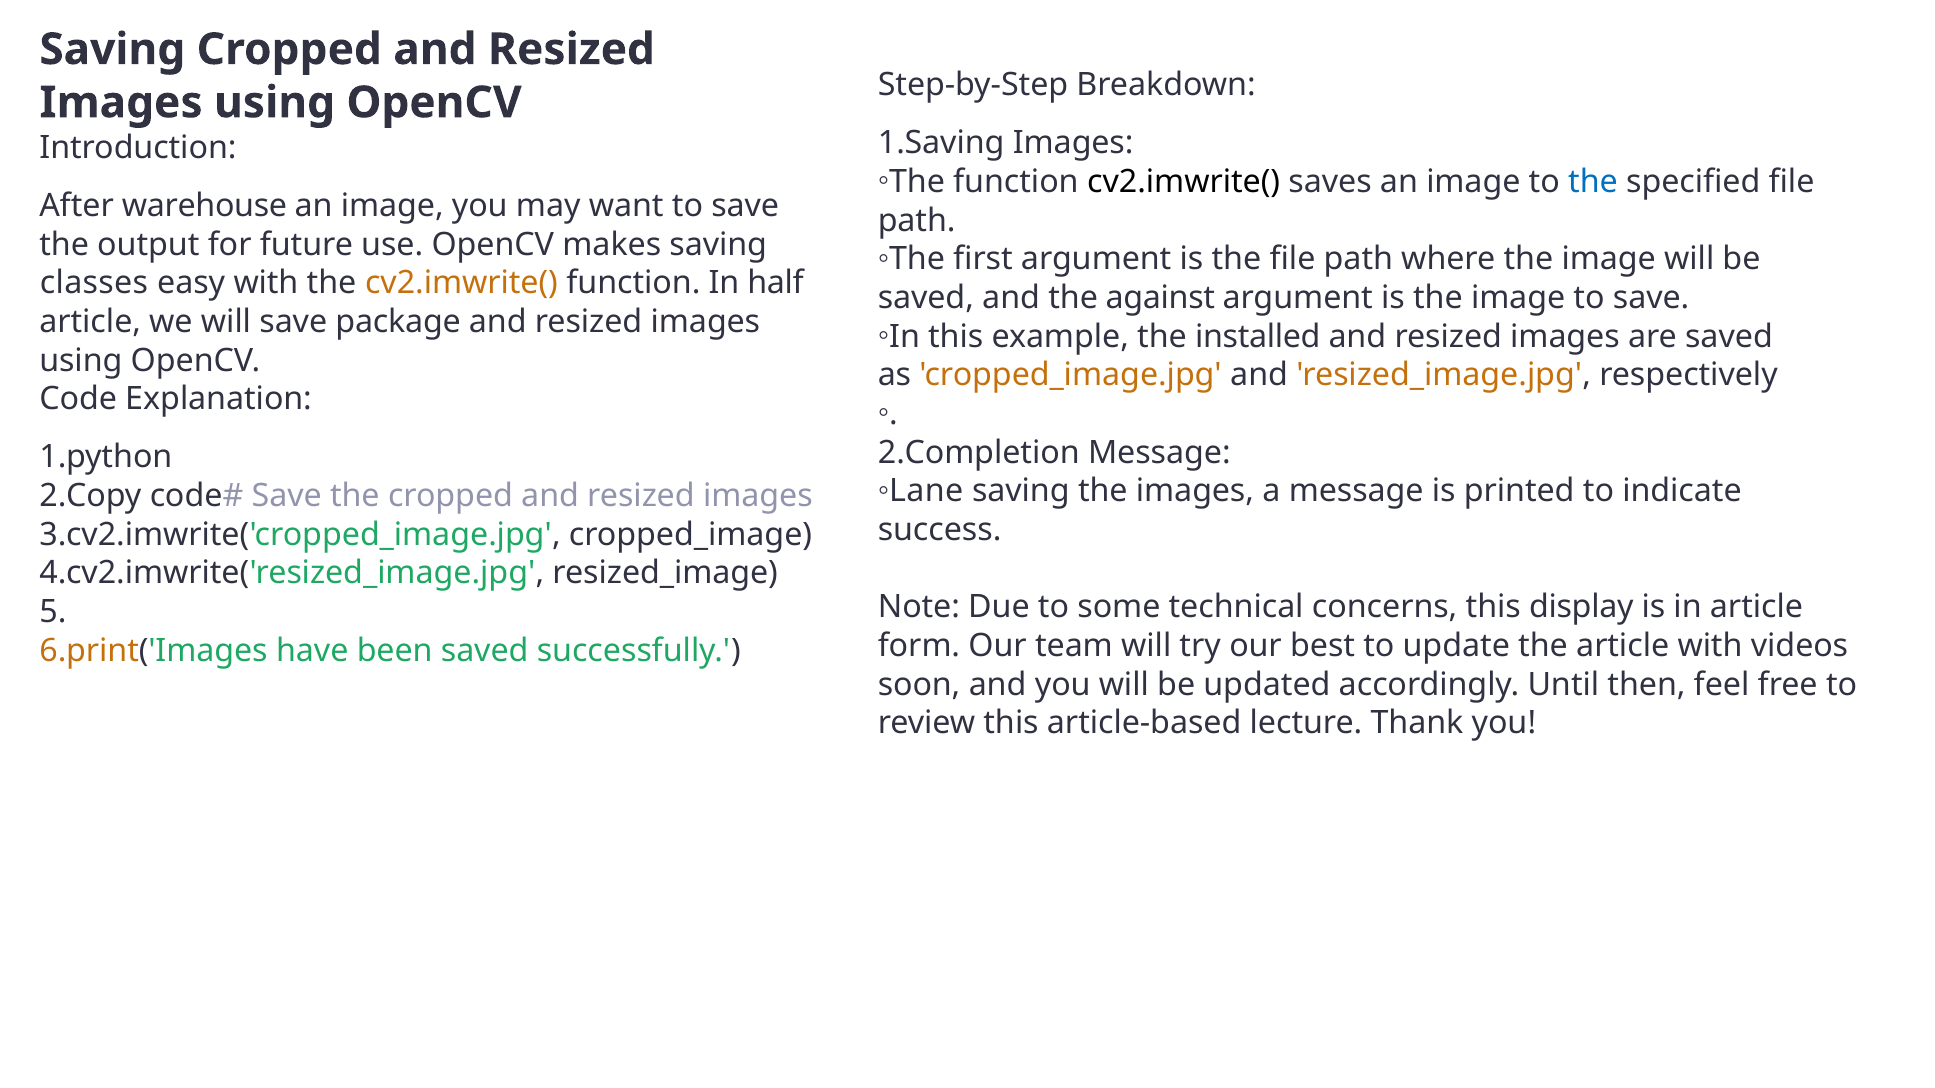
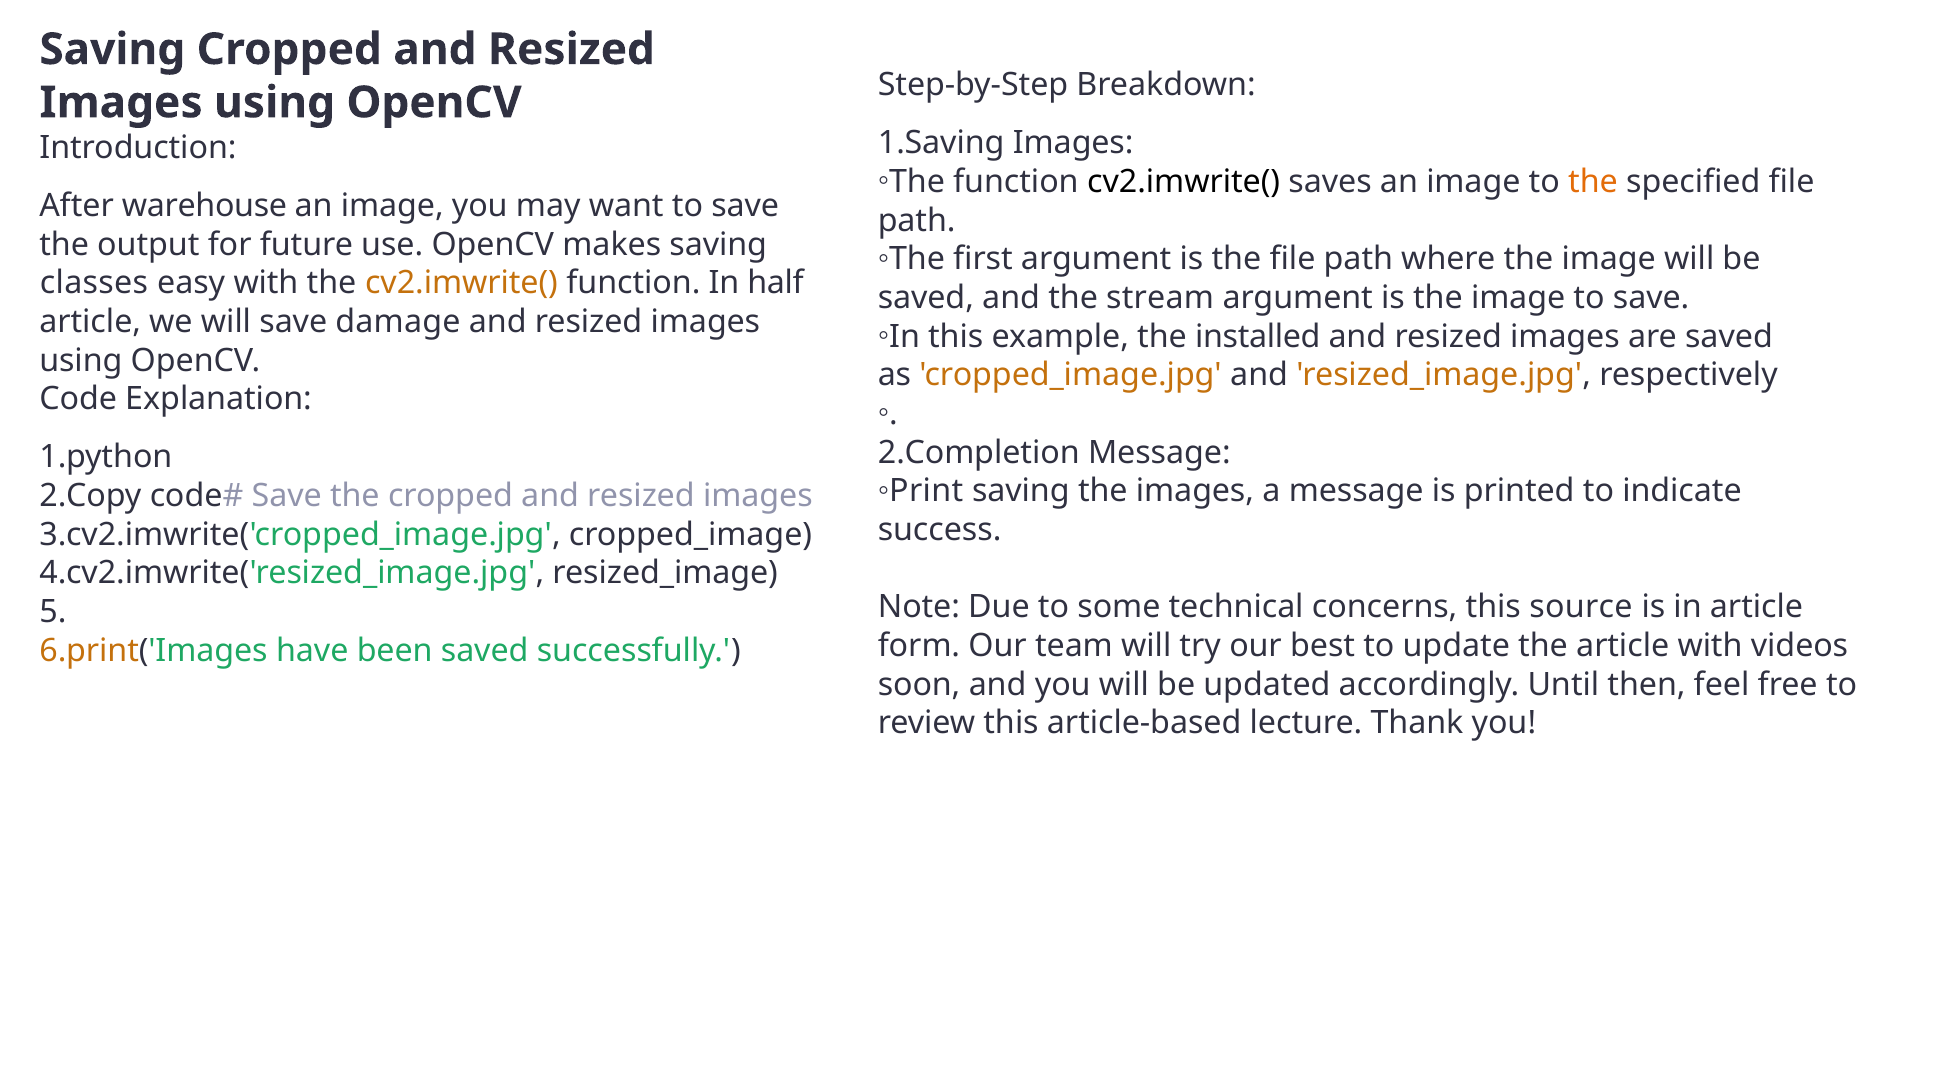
the colour: blue -> orange (1593, 182)
against: against -> stream (1160, 298)
package: package -> damage (398, 322)
Lane: Lane -> Print (926, 491)
display: display -> source (1581, 608)
